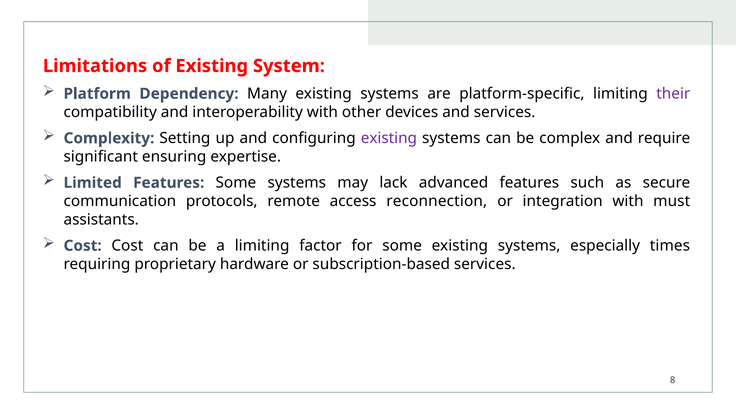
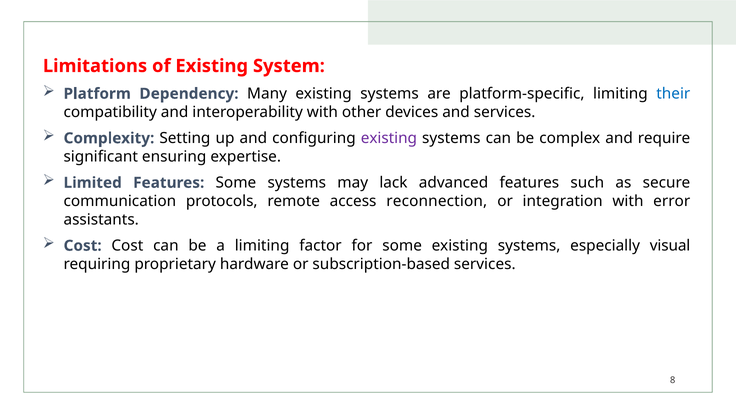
their colour: purple -> blue (673, 94)
must: must -> error (672, 201)
times: times -> visual (670, 246)
